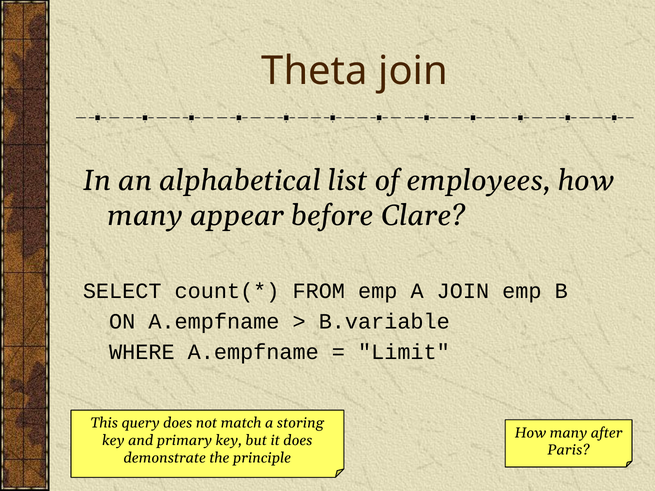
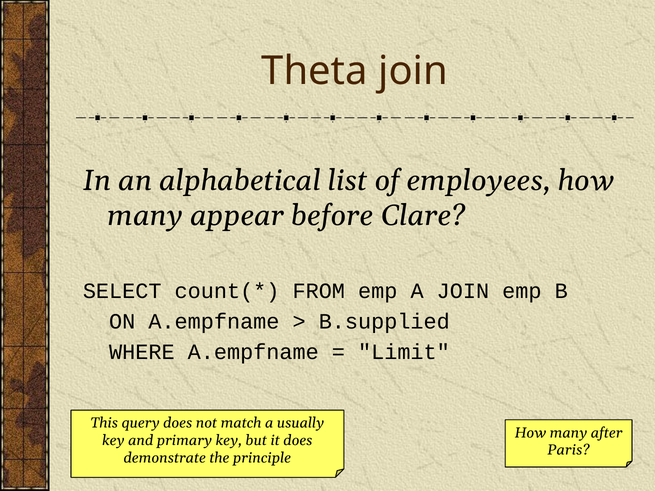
B.variable: B.variable -> B.supplied (384, 322)
storing: storing -> usually (301, 423)
